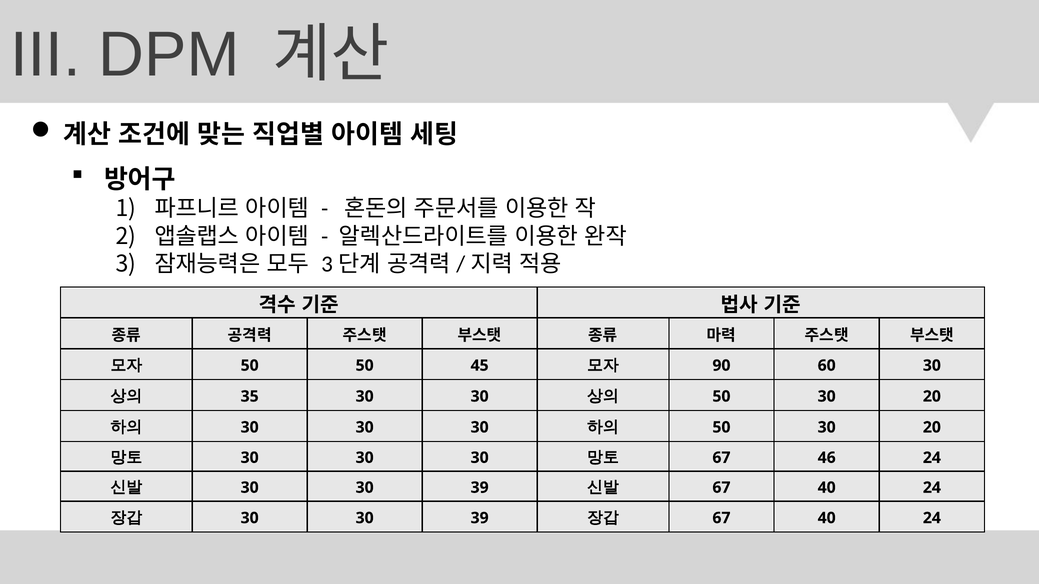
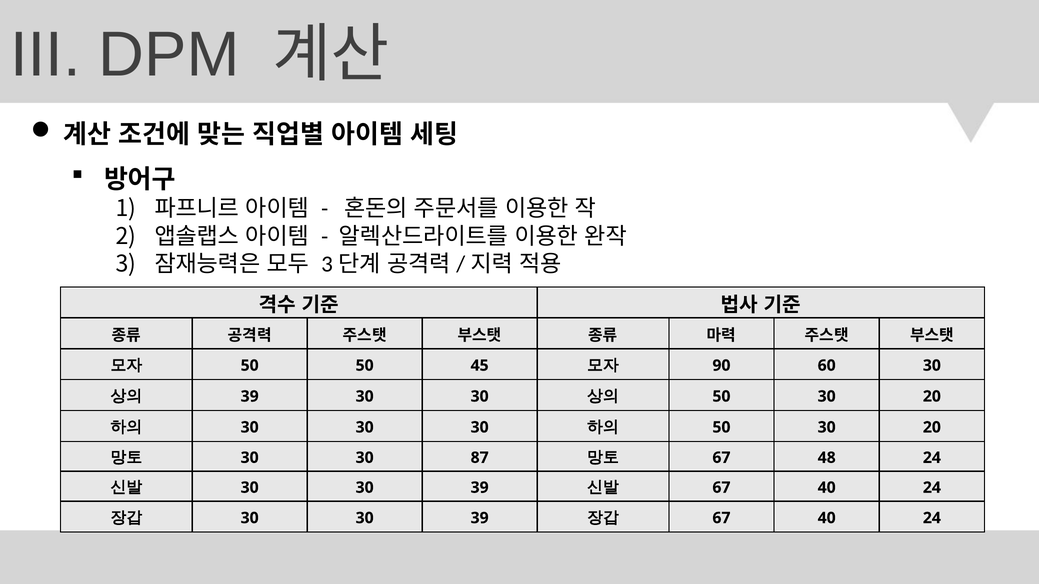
35: 35 -> 39 (250, 397)
30: 30 -> 87 (480, 458)
46: 46 -> 48 (827, 458)
